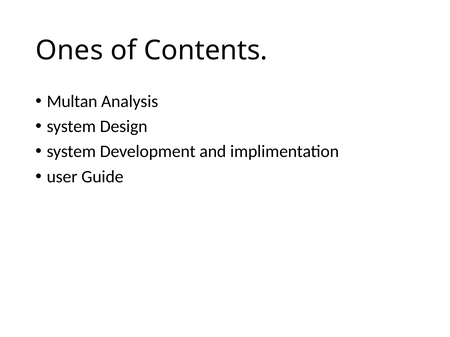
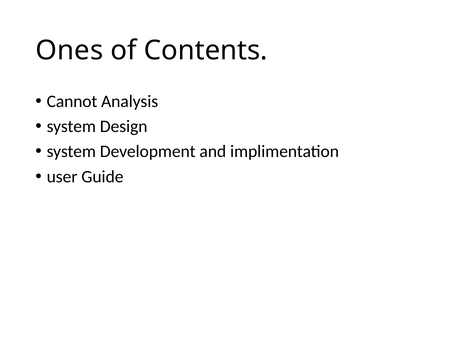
Multan: Multan -> Cannot (72, 101)
